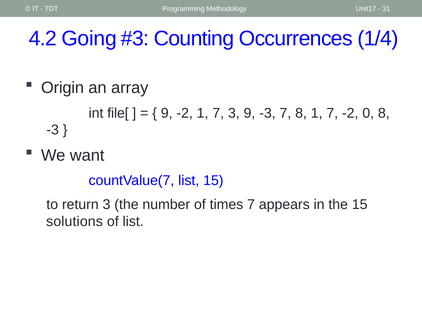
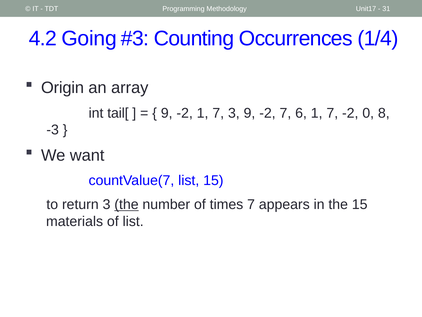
file[: file[ -> tail[ (118, 113)
3 9 -3: -3 -> -2 (267, 113)
7 8: 8 -> 6 (301, 113)
the underline: none -> present (126, 204)
solutions: solutions -> materials (75, 221)
